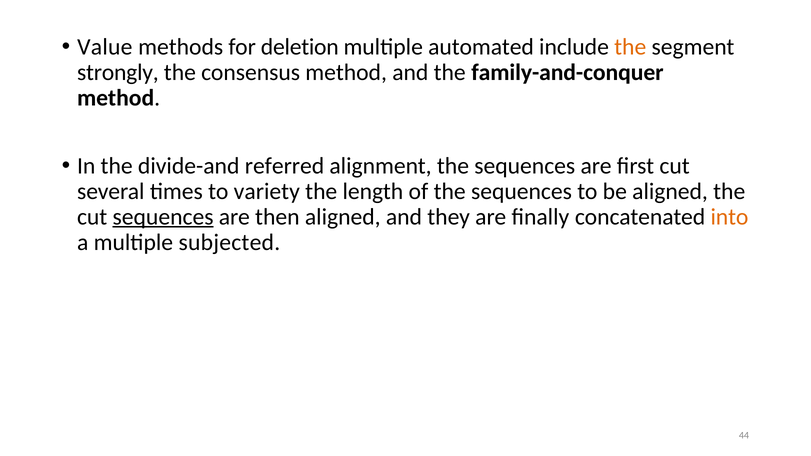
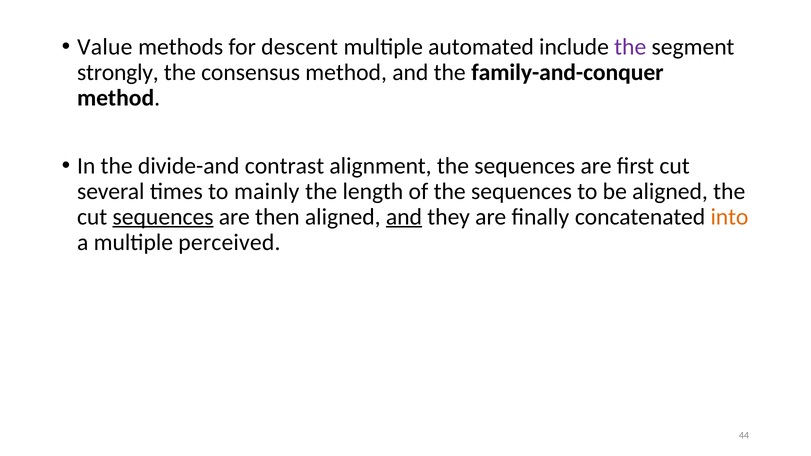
deletion: deletion -> descent (300, 47)
the colour: orange -> purple (630, 47)
referred: referred -> contrast (284, 166)
variety: variety -> mainly (267, 191)
and underline: none -> present (404, 217)
subjected: subjected -> perceived (229, 242)
